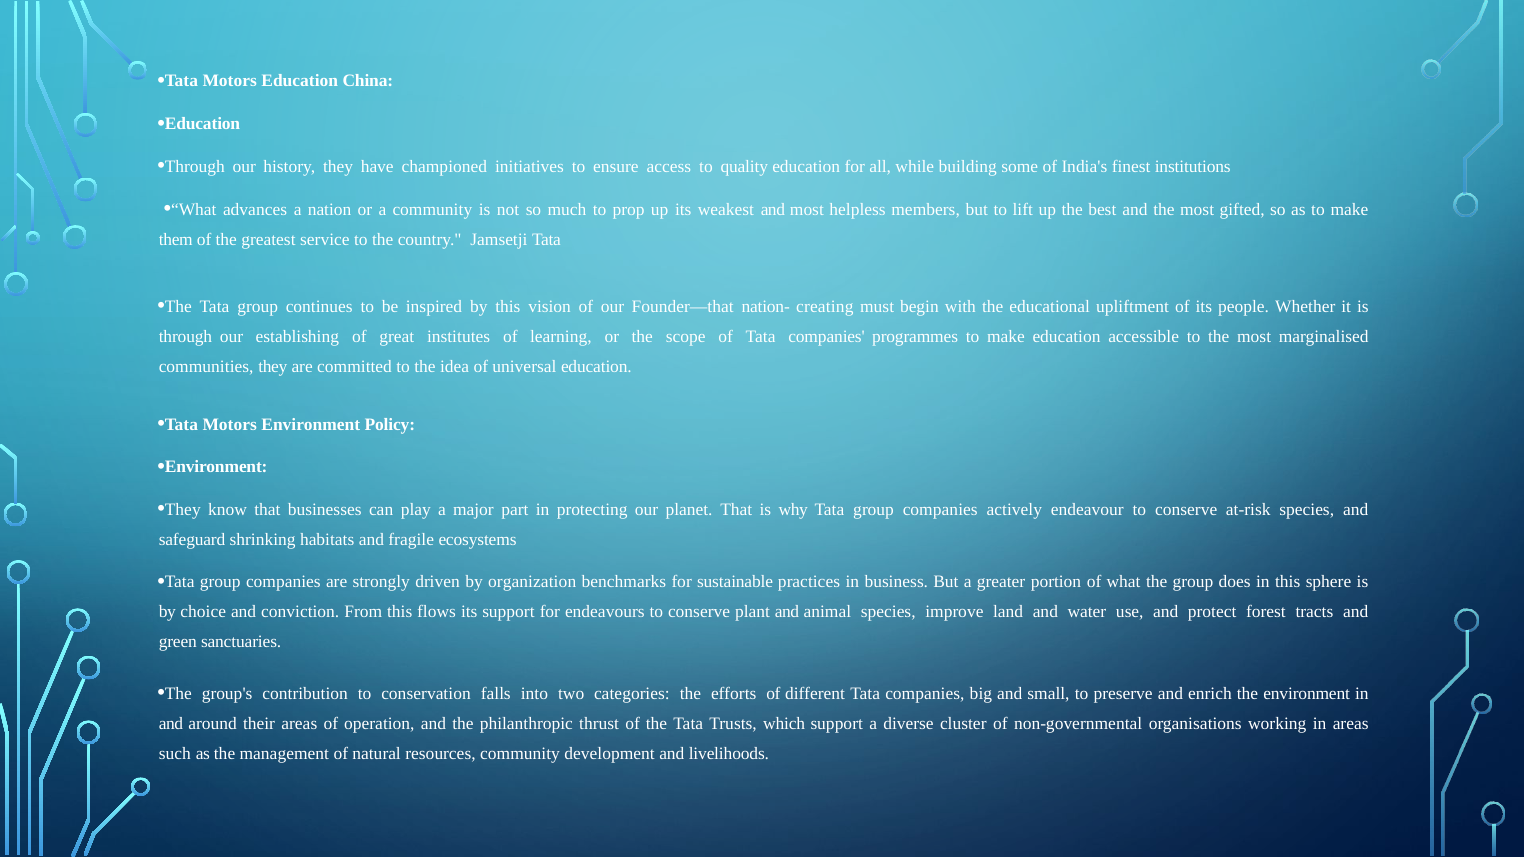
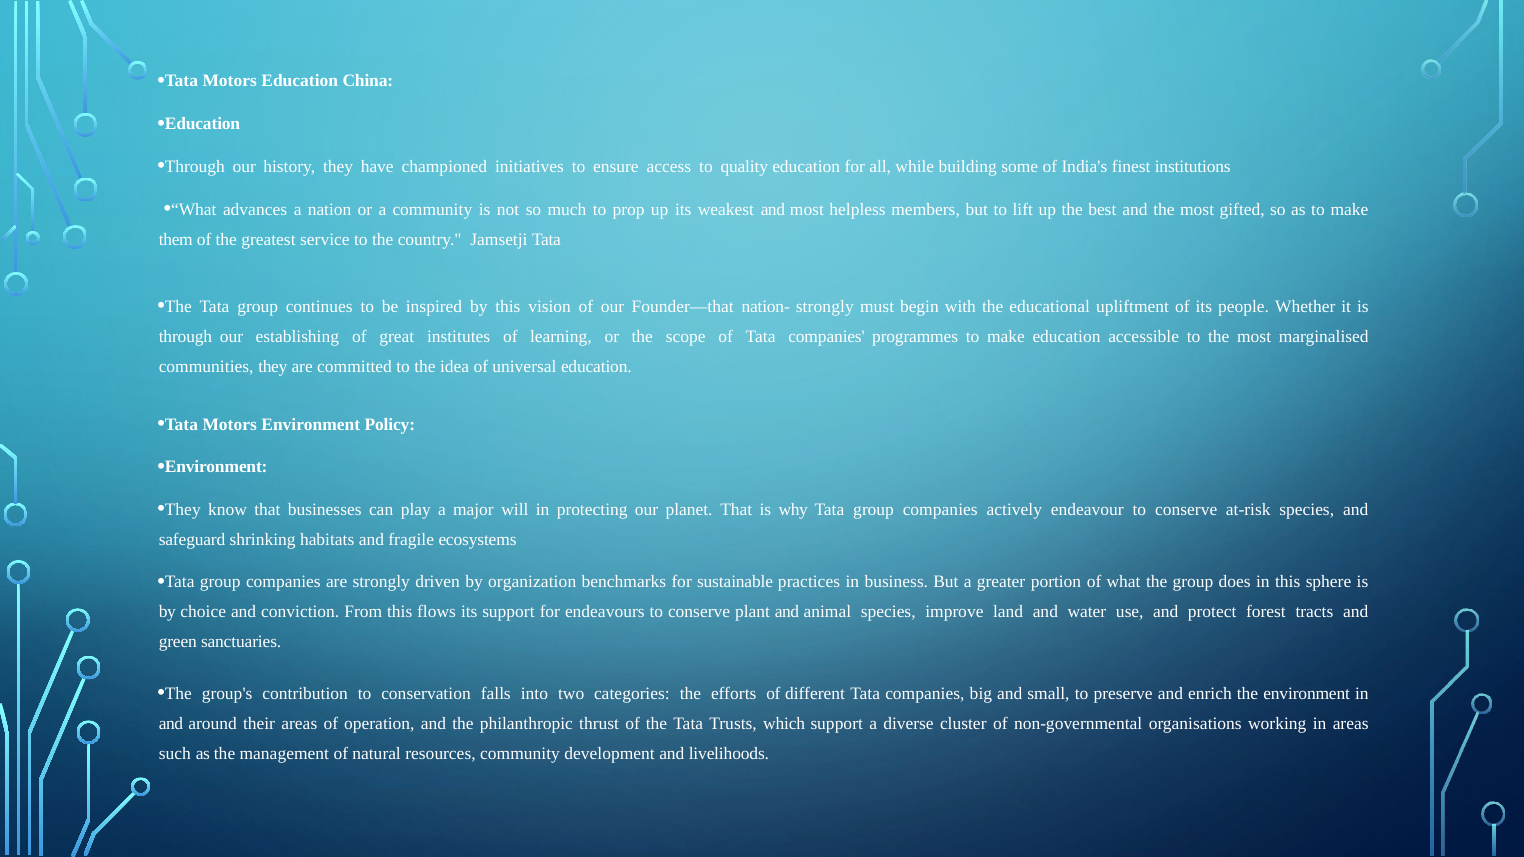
nation- creating: creating -> strongly (825, 307)
part: part -> will (515, 510)
